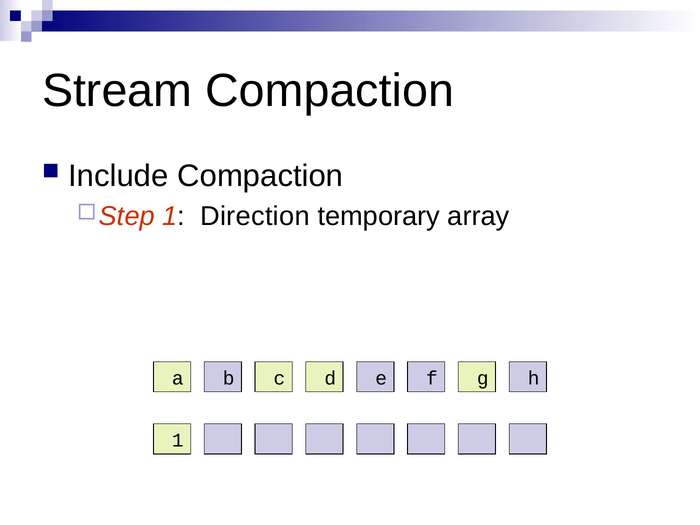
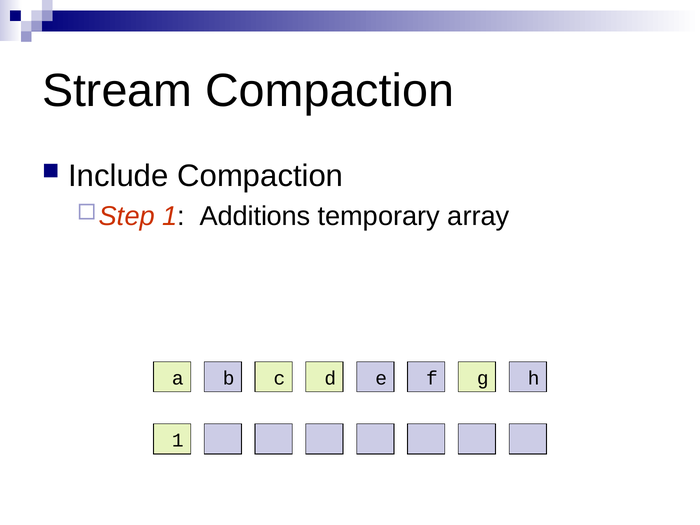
Direction: Direction -> Additions (255, 216)
